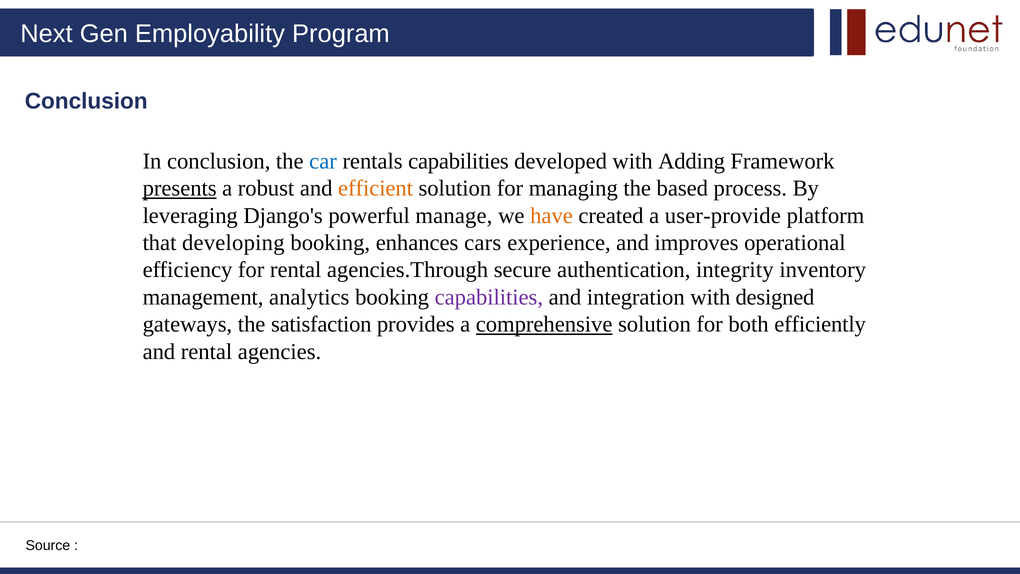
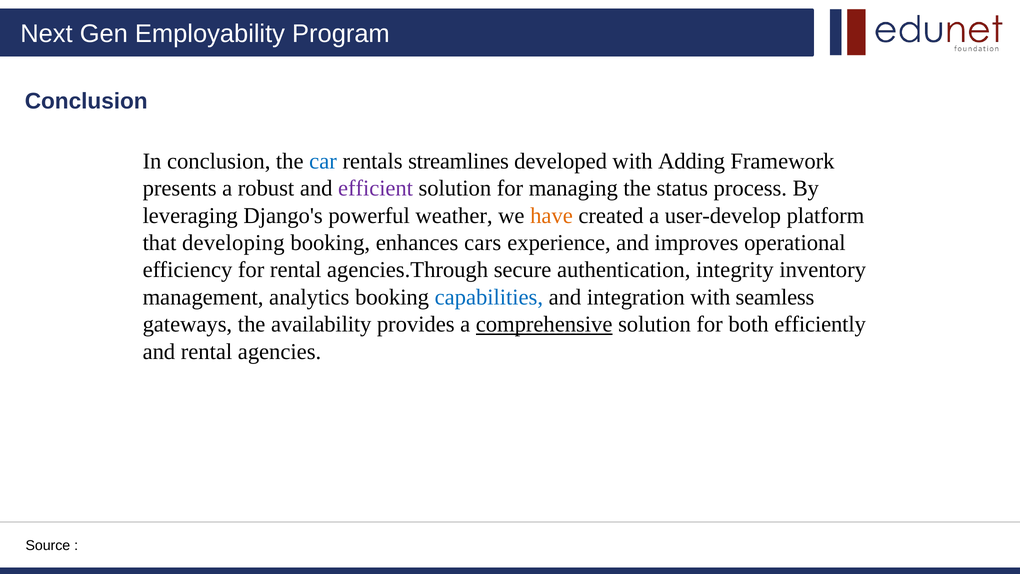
rentals capabilities: capabilities -> streamlines (459, 161)
presents underline: present -> none (180, 188)
efficient colour: orange -> purple (376, 188)
based: based -> status (682, 188)
manage: manage -> weather (454, 216)
user-provide: user-provide -> user-develop (723, 216)
capabilities colour: purple -> blue (489, 297)
designed: designed -> seamless (775, 297)
satisfaction: satisfaction -> availability (321, 324)
